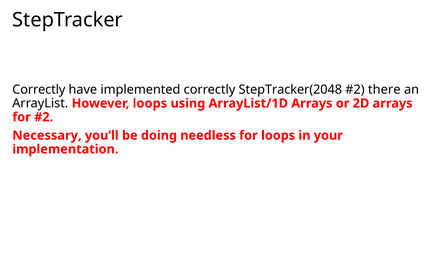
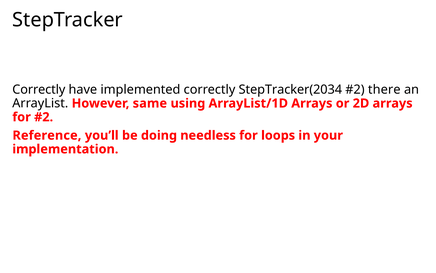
StepTracker(2048: StepTracker(2048 -> StepTracker(2034 (290, 89)
However loops: loops -> same (150, 103)
Necessary: Necessary -> Reference (47, 135)
